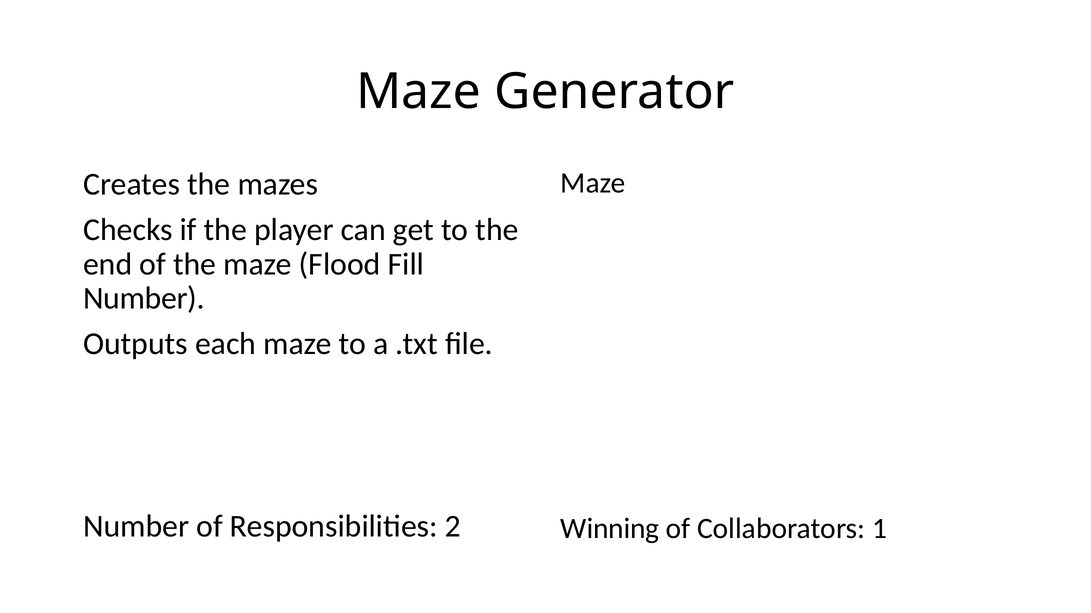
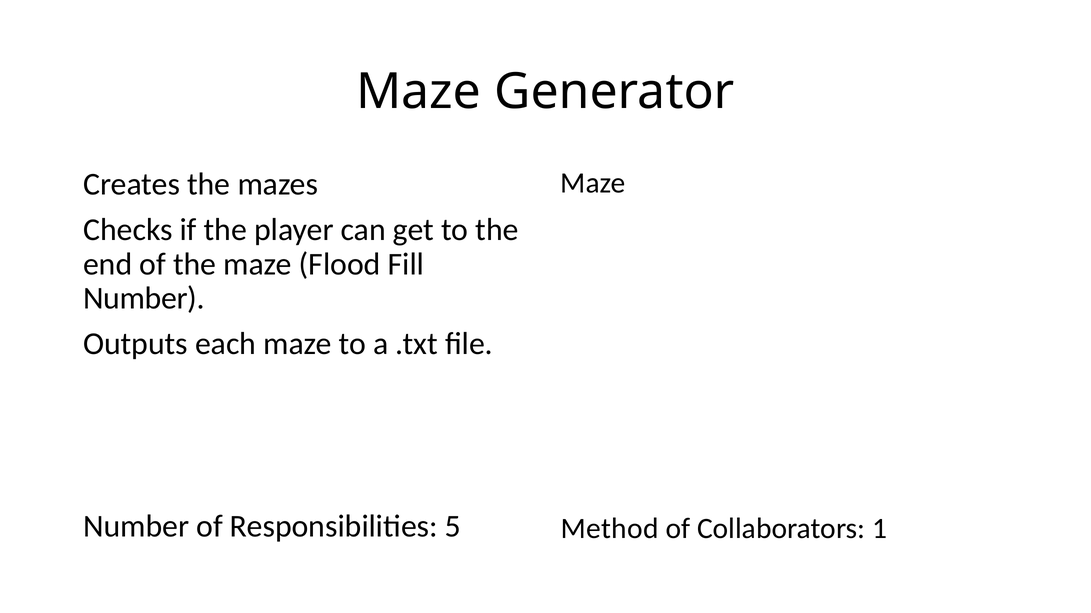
2: 2 -> 5 (453, 527)
Winning: Winning -> Method (610, 529)
